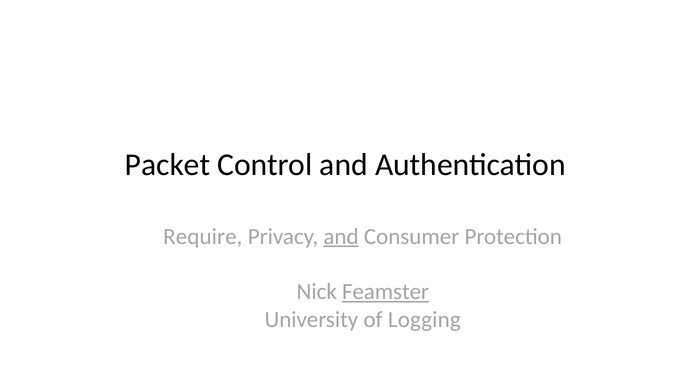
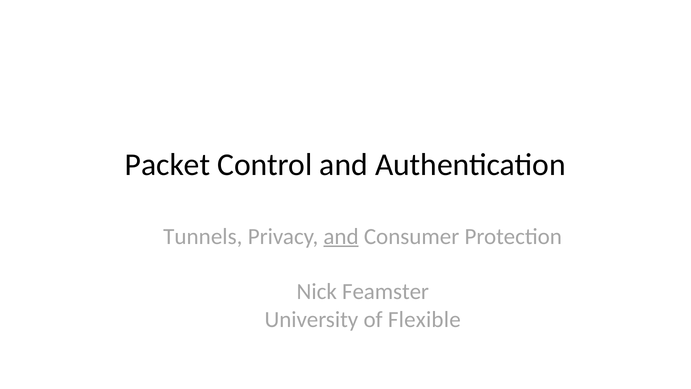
Require: Require -> Tunnels (203, 236)
Feamster underline: present -> none (386, 292)
Logging: Logging -> Flexible (424, 319)
